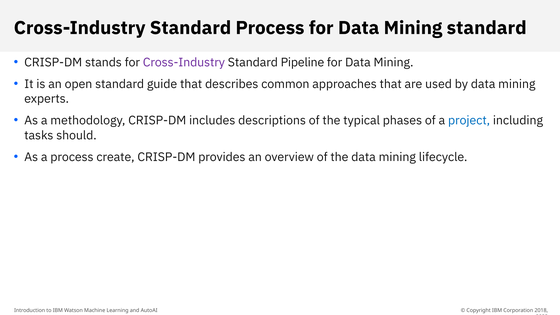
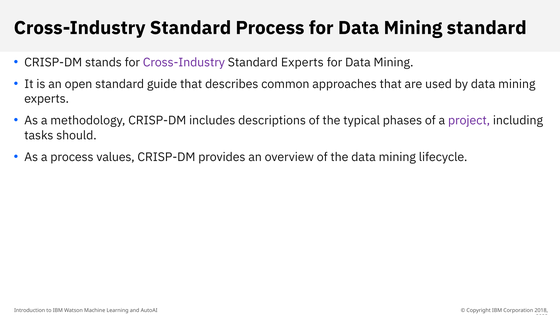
Standard Pipeline: Pipeline -> Experts (302, 63)
project colour: blue -> purple (469, 121)
create: create -> values (116, 157)
